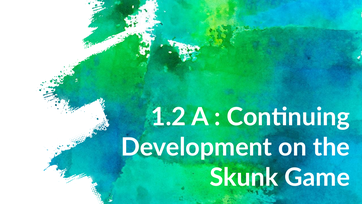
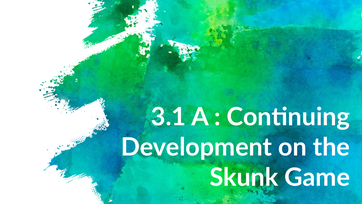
1.2: 1.2 -> 3.1 (169, 117)
